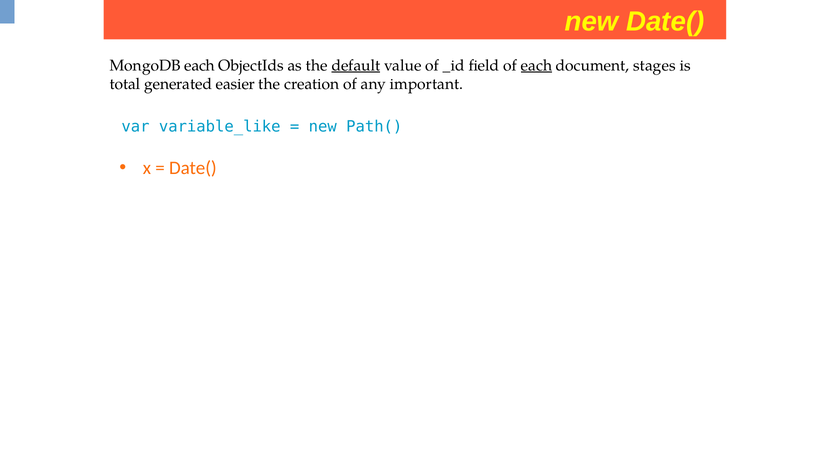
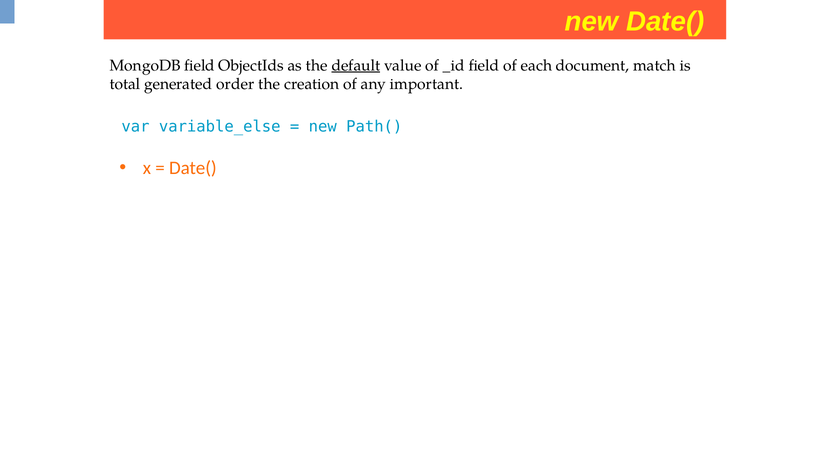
MongoDB each: each -> field (200, 65)
each underline: present -> none (536, 65)
stages: stages -> match (654, 65)
easier: easier -> order (235, 84)
variable_like: variable_like -> variable_else (220, 126)
